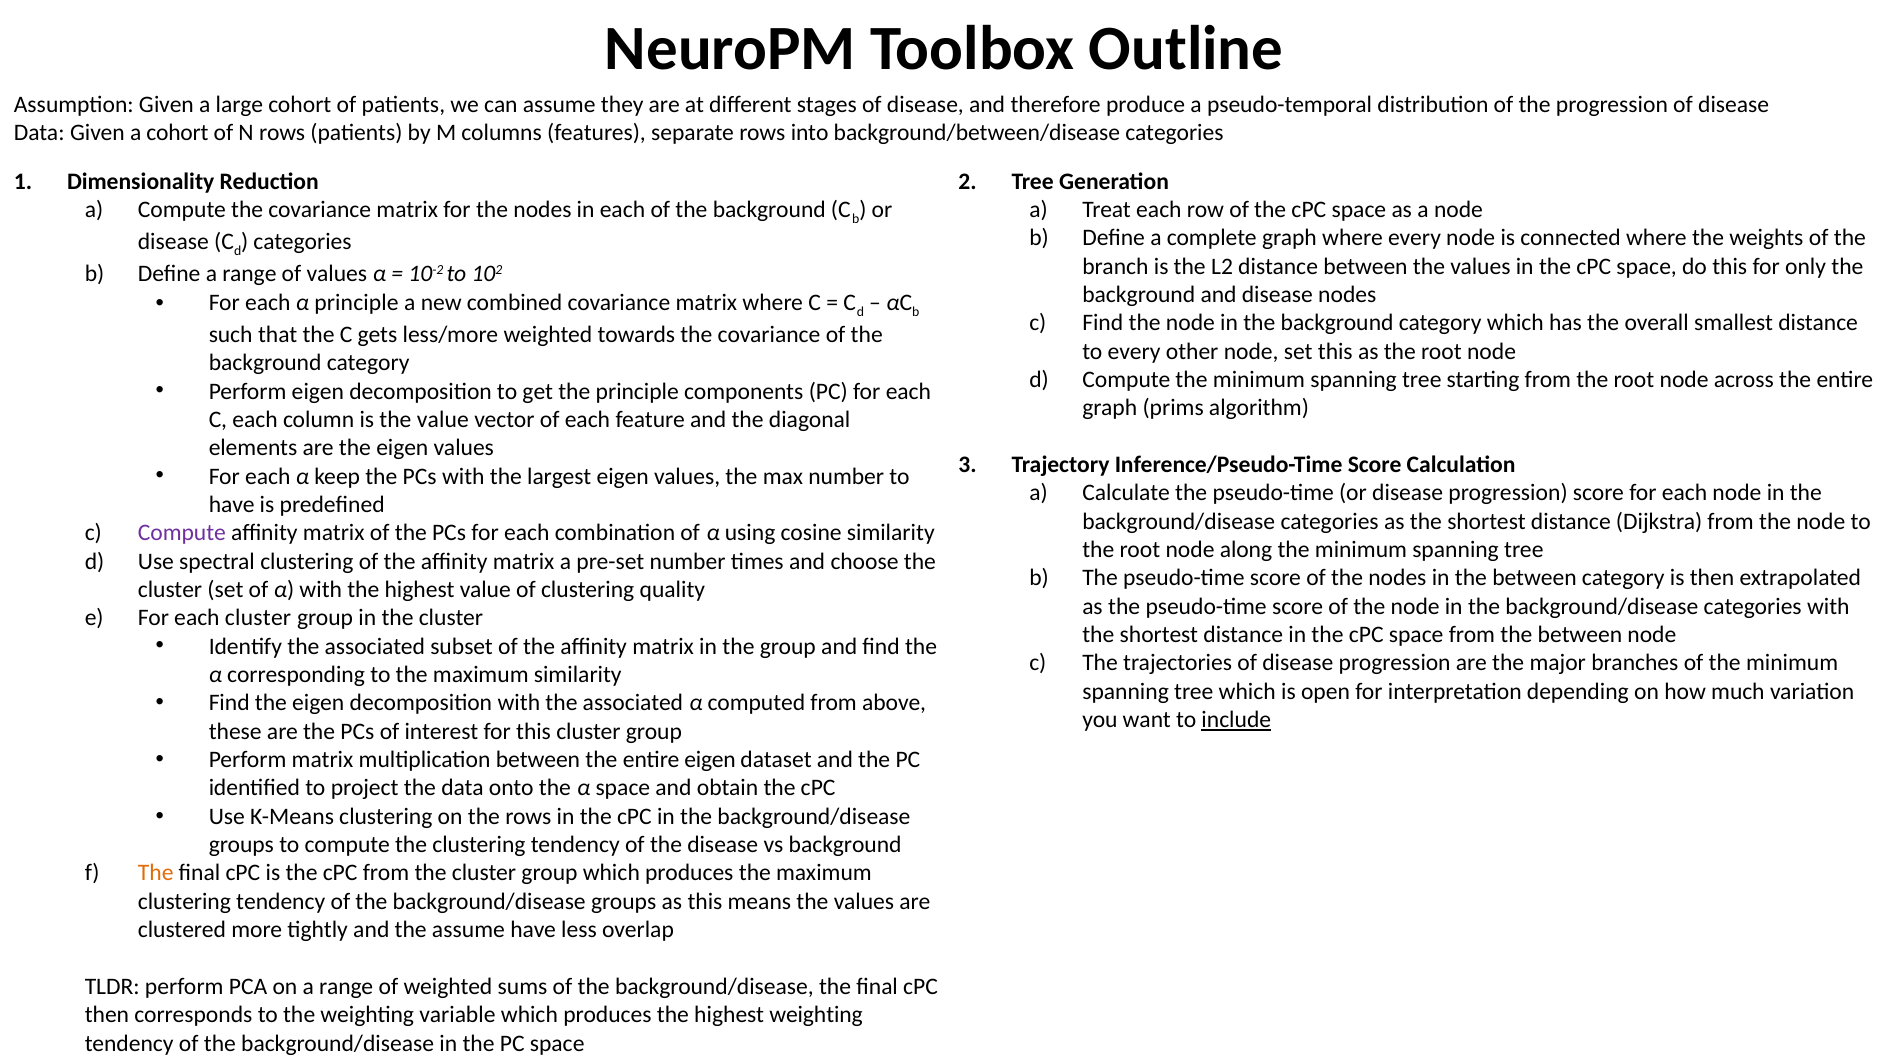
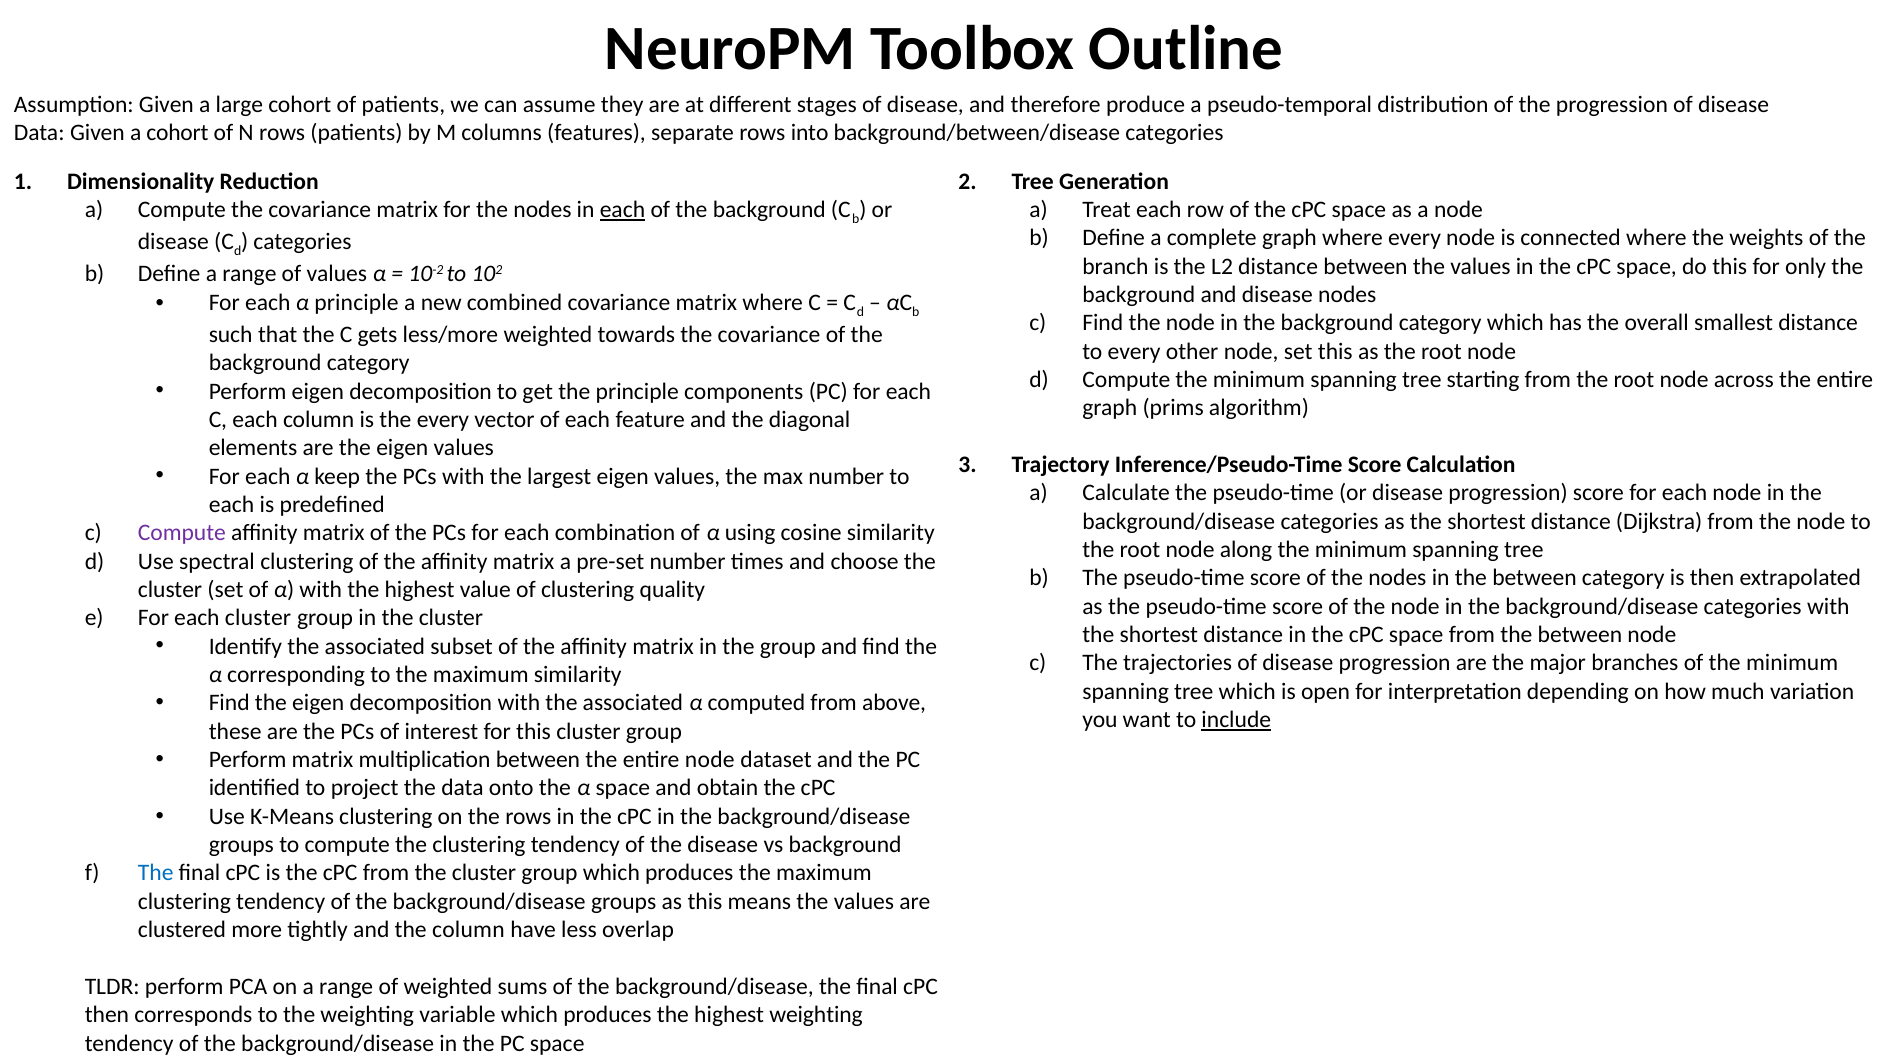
each underline: none -> present (622, 210)
the value: value -> every (443, 419)
have: have -> each (232, 504)
entire eigen: eigen -> node (710, 759)
The colour: orange -> blue (156, 873)
the assume: assume -> column (468, 929)
